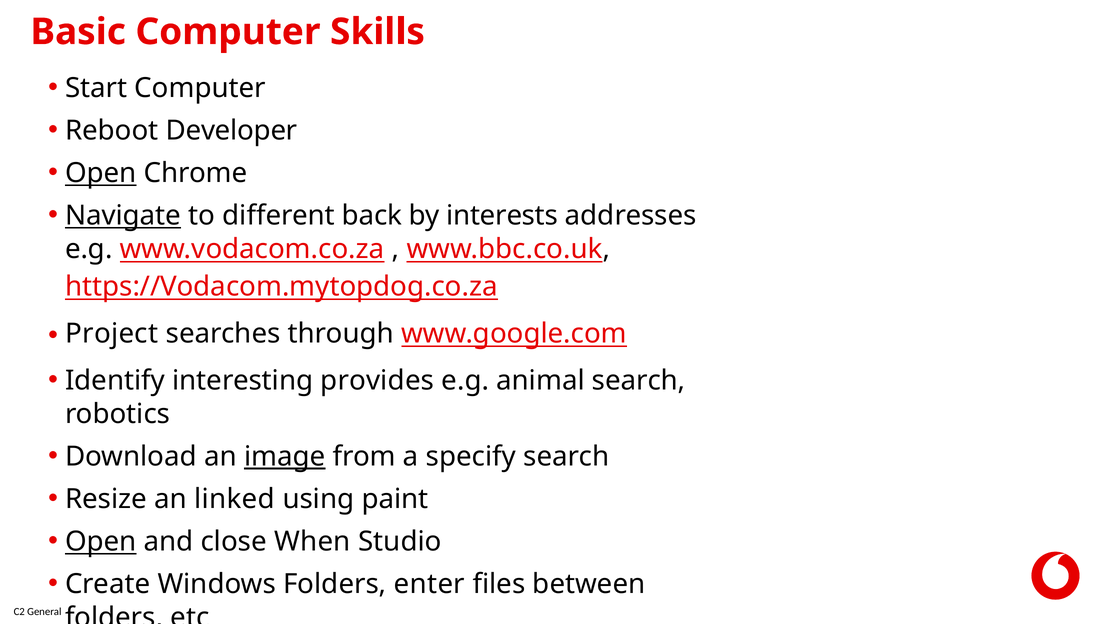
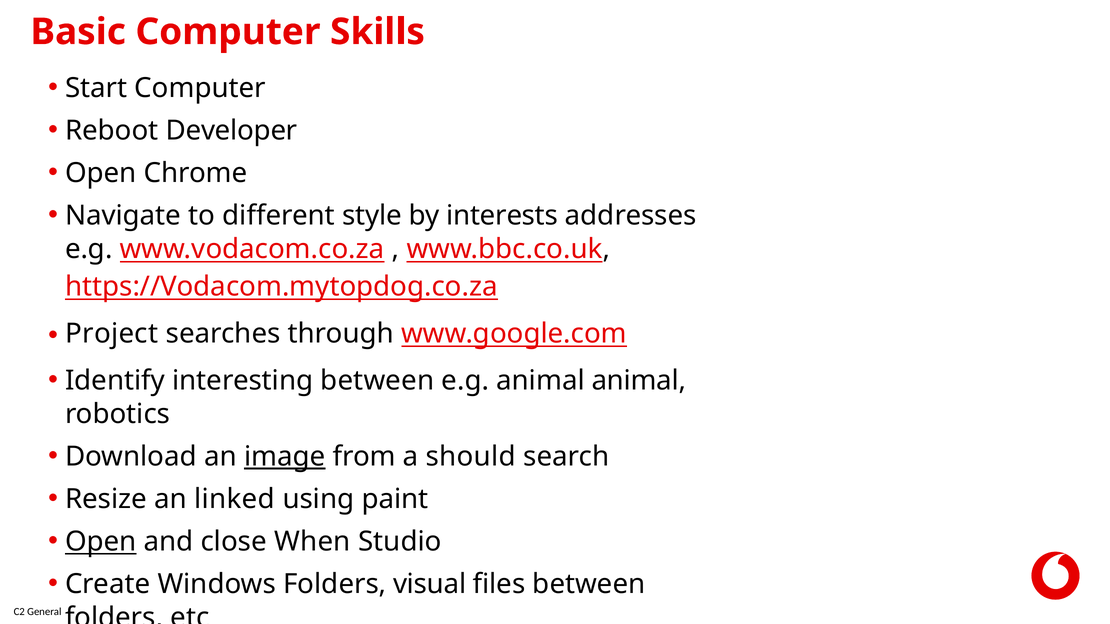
Open underline: present -> none (101, 173)
Navigate underline: present -> none (123, 216)
back: back -> style (372, 216)
interesting provides: provides -> between (377, 381)
animal search: search -> animal (639, 381)
specify: specify -> should (471, 457)
enter: enter -> visual (430, 585)
